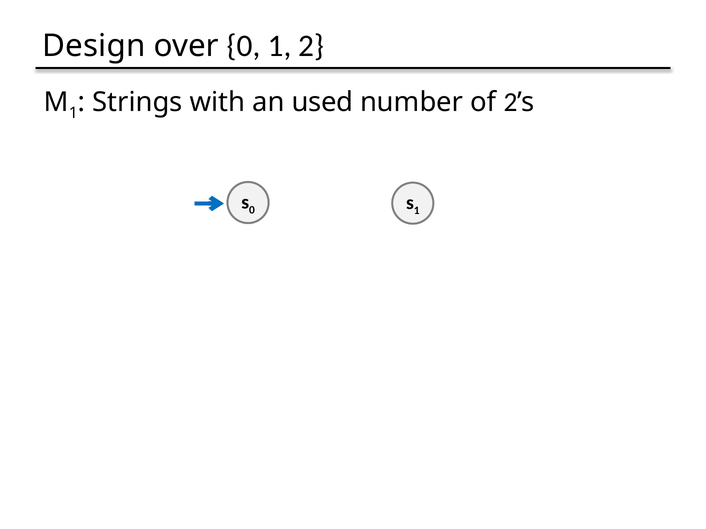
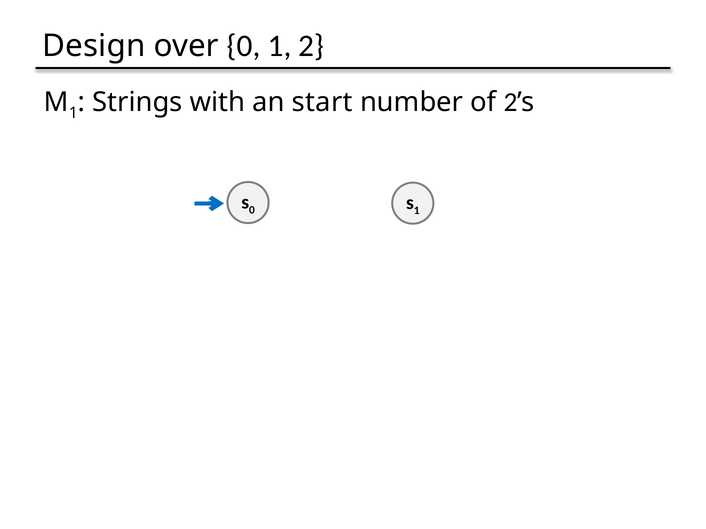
used: used -> start (322, 102)
